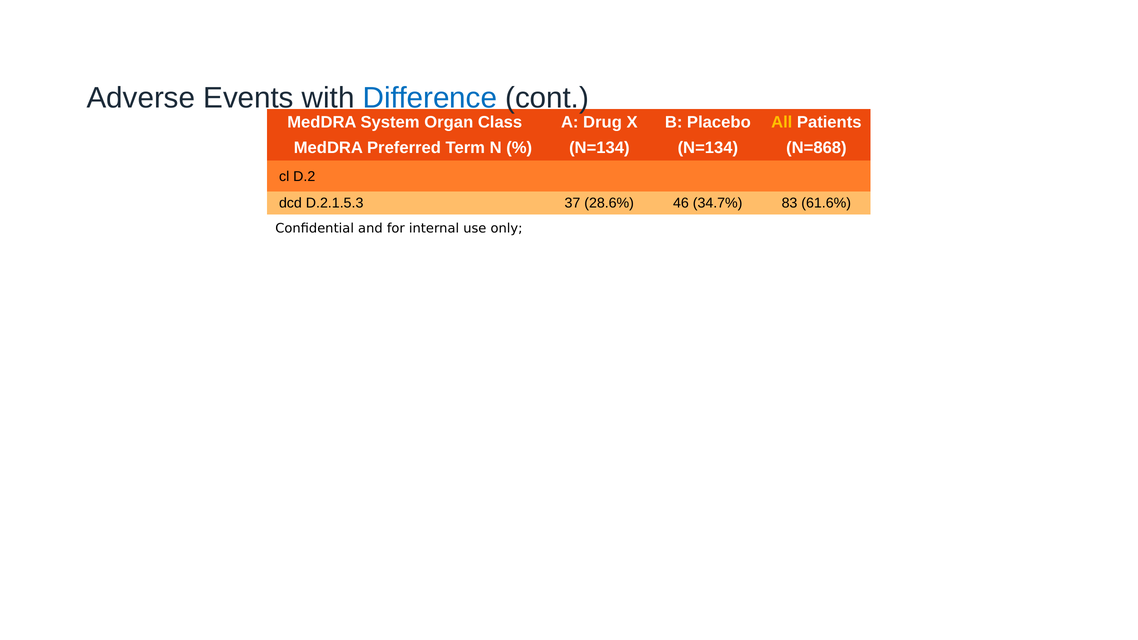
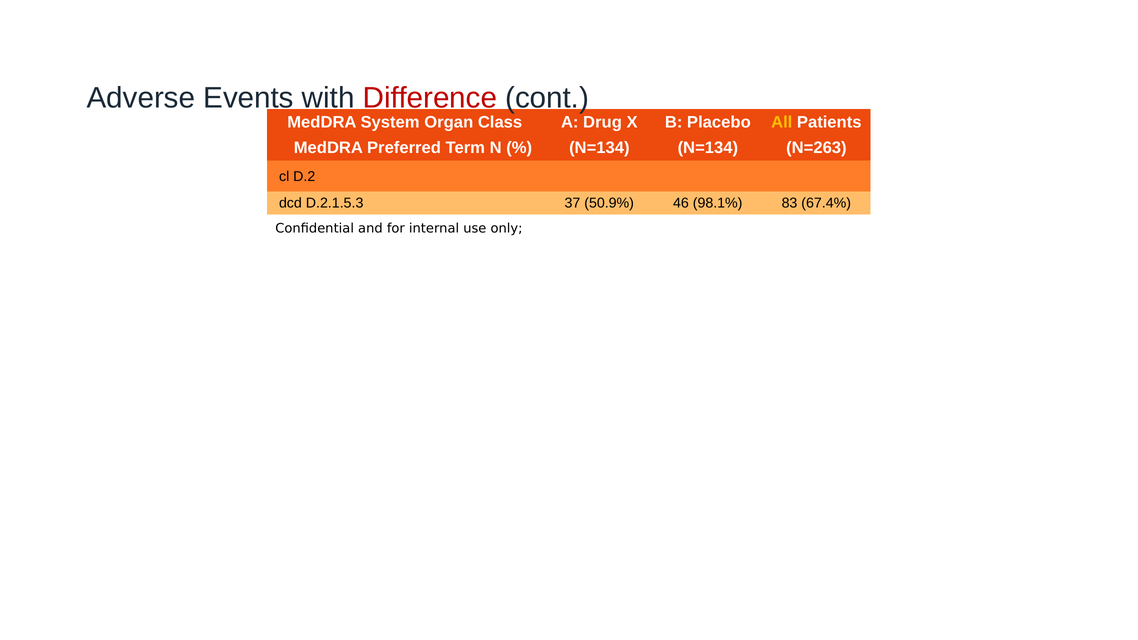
Difference colour: blue -> red (430, 98)
N=868: N=868 -> N=263 (816, 148)
28.6%: 28.6% -> 50.9% (609, 203)
34.7%: 34.7% -> 98.1% (718, 203)
61.6%: 61.6% -> 67.4% (826, 203)
